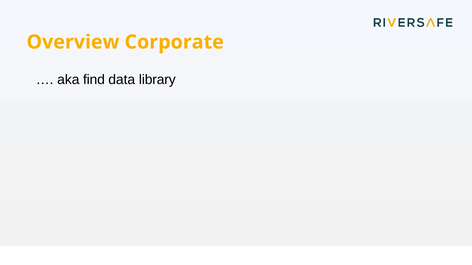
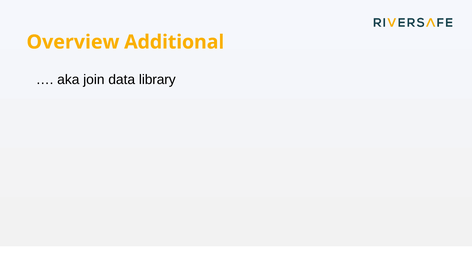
Corporate: Corporate -> Additional (174, 42)
find: find -> join (94, 80)
